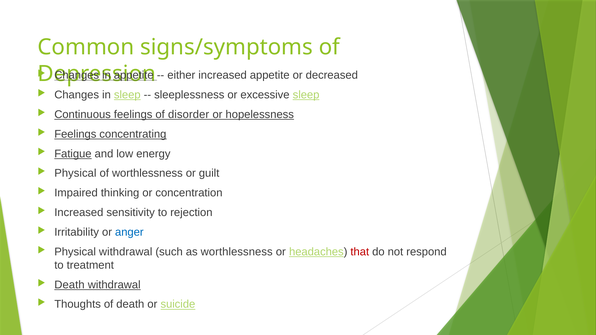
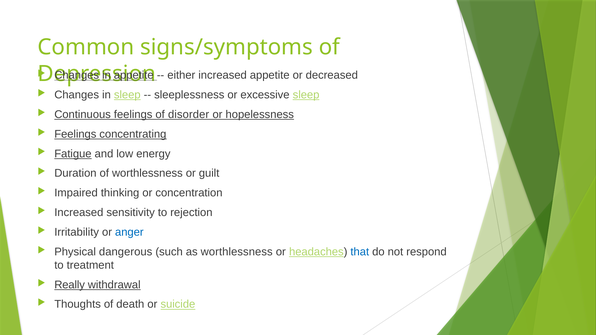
Physical: Physical -> Duration (75, 173)
Physical withdrawal: withdrawal -> dangerous (126, 252)
that colour: red -> blue (360, 252)
Death: Death -> Really (70, 285)
